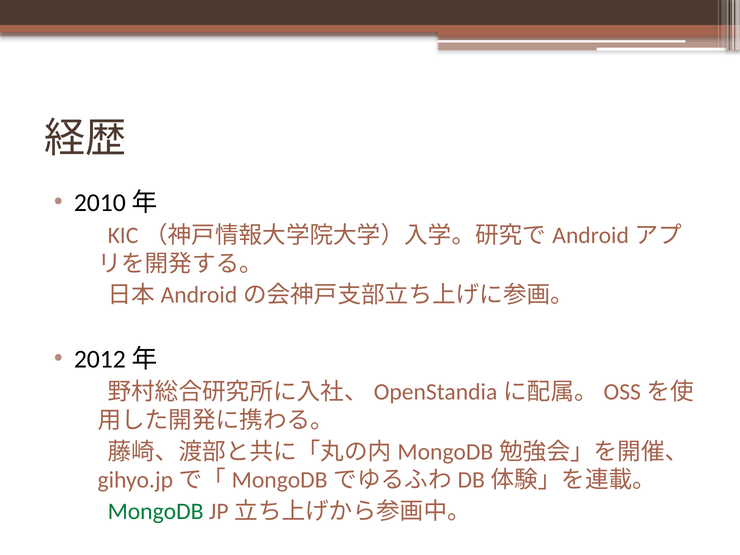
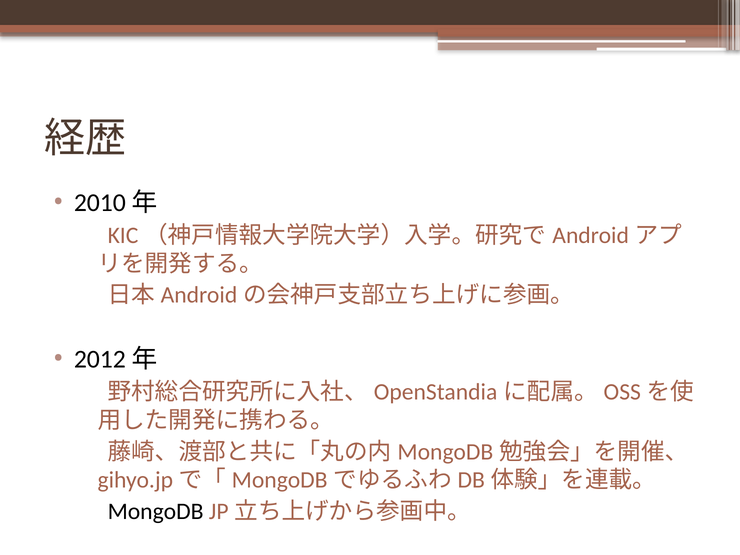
MongoDB colour: green -> black (156, 512)
